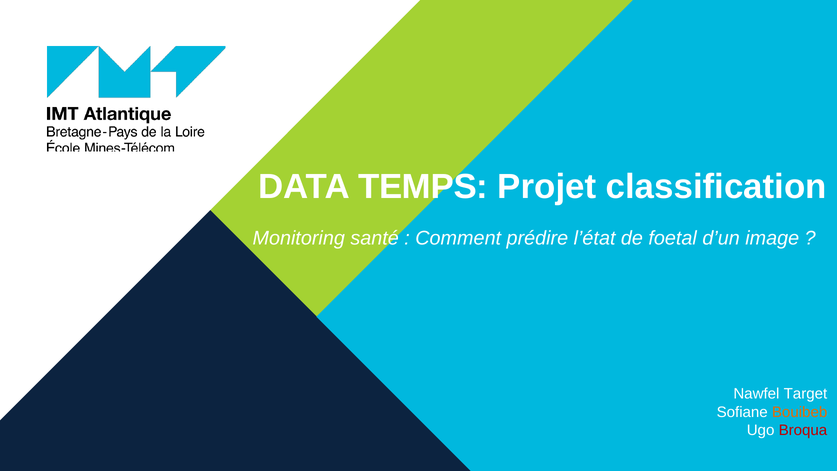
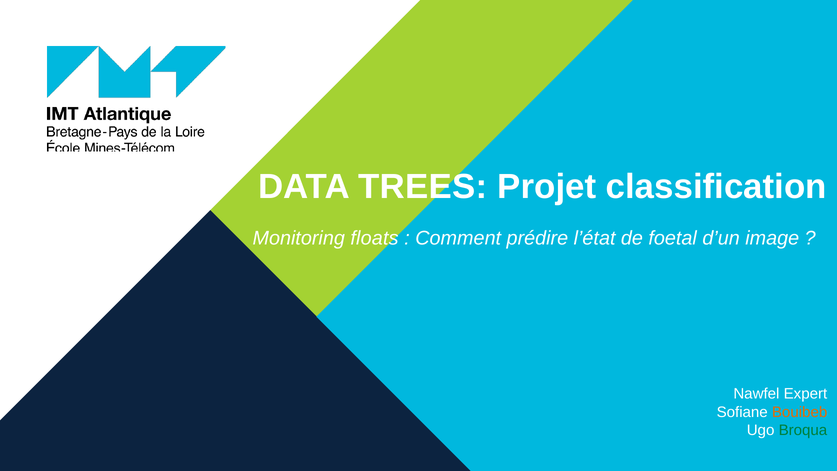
TEMPS: TEMPS -> TREES (423, 187)
santé: santé -> floats (375, 238)
Target: Target -> Expert (805, 394)
Broqua colour: red -> green (803, 430)
